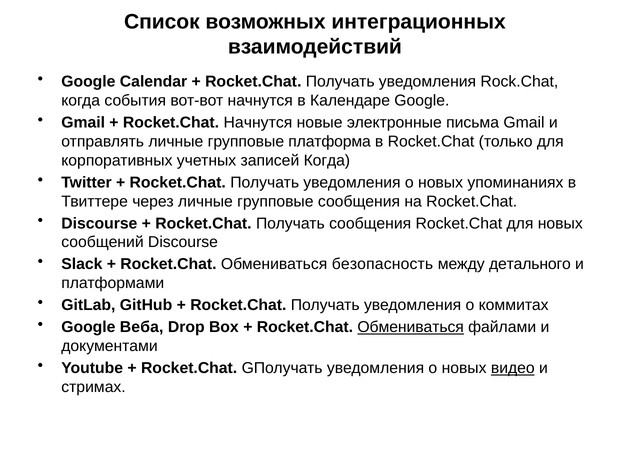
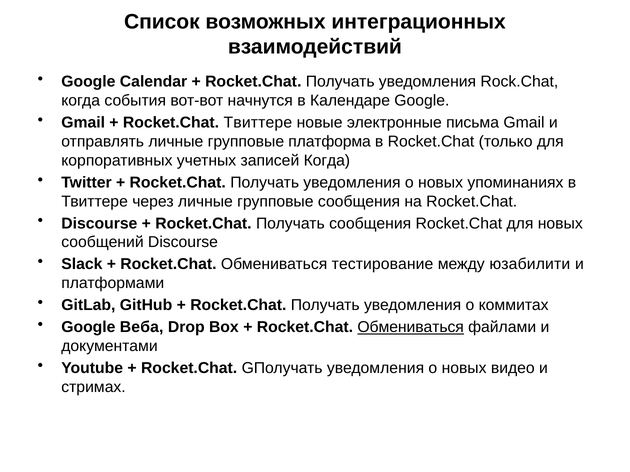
Rocket.Chat Начнутся: Начнутся -> Твиттере (258, 123)
безопасность: безопасность -> тестирование (383, 265)
детального: детального -> юзабилити (530, 265)
видео underline: present -> none (513, 369)
